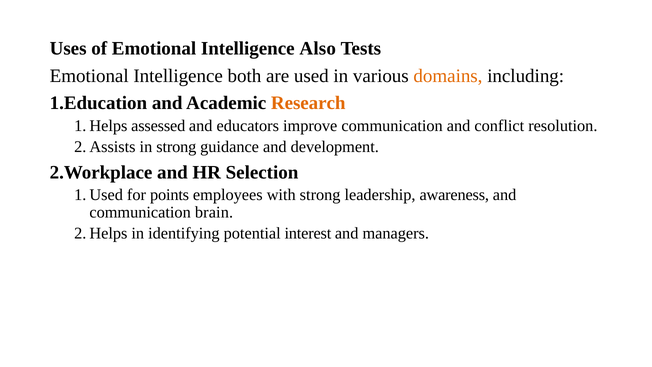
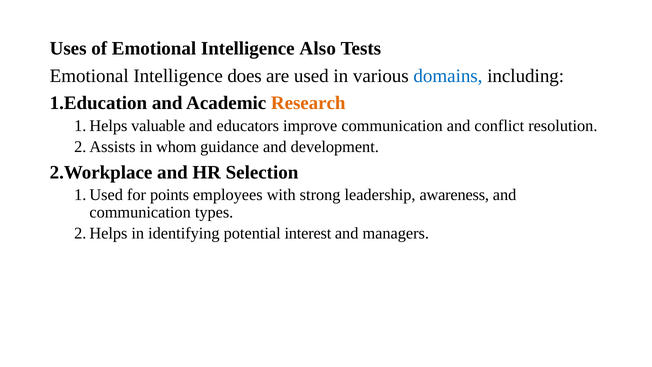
both: both -> does (245, 76)
domains colour: orange -> blue (448, 76)
assessed: assessed -> valuable (158, 126)
in strong: strong -> whom (176, 147)
brain: brain -> types (214, 212)
